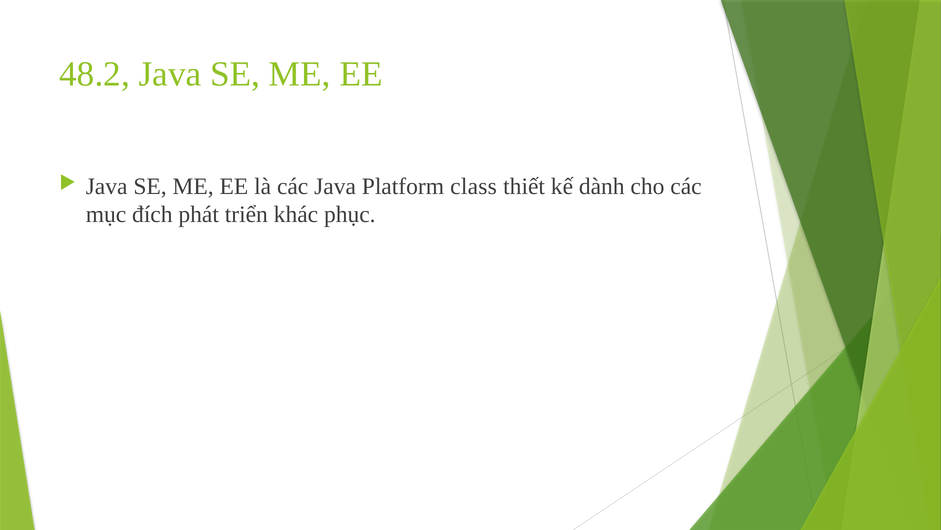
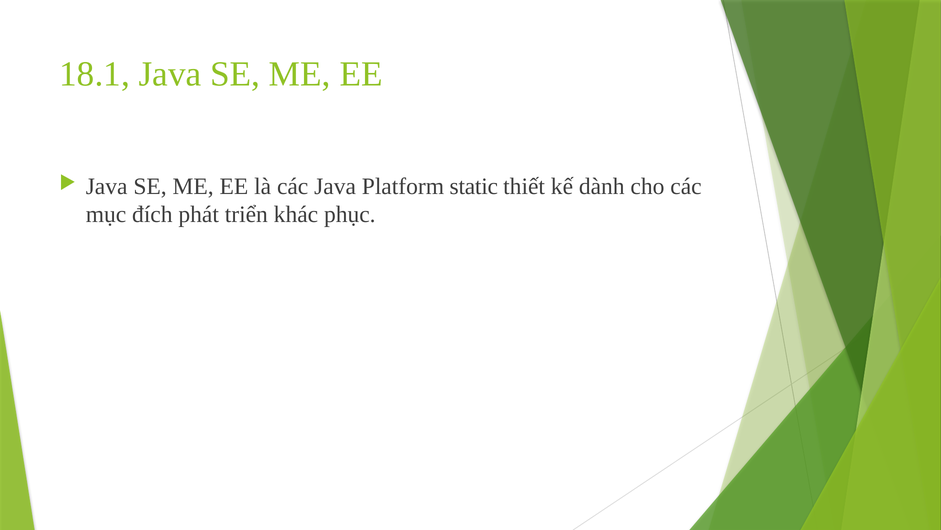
48.2: 48.2 -> 18.1 (95, 74)
class: class -> static (474, 186)
